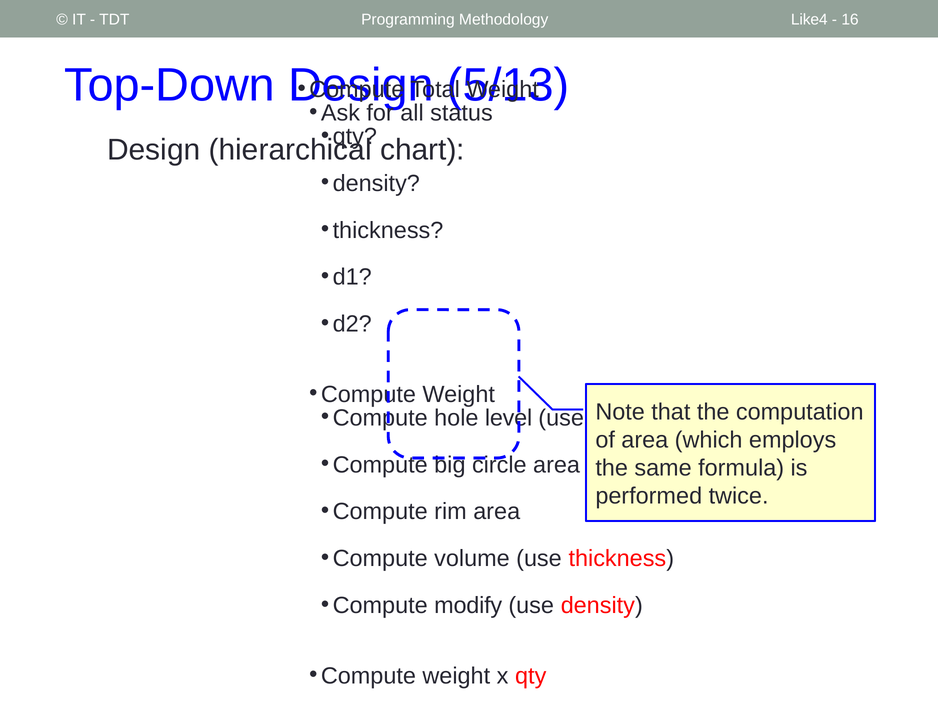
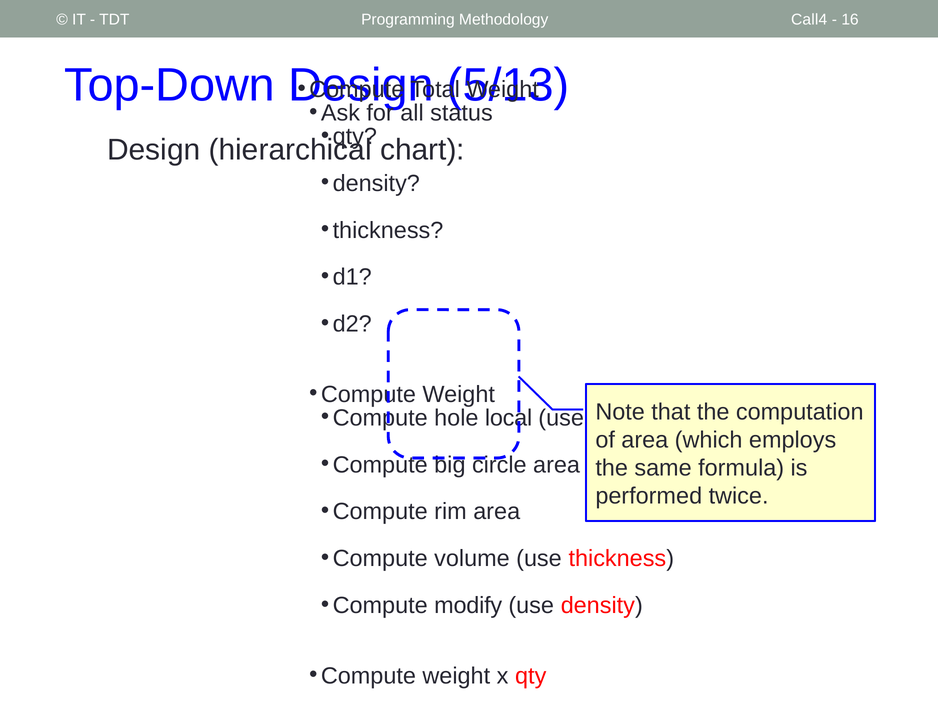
Like4: Like4 -> Call4 (809, 20)
level: level -> local (509, 418)
